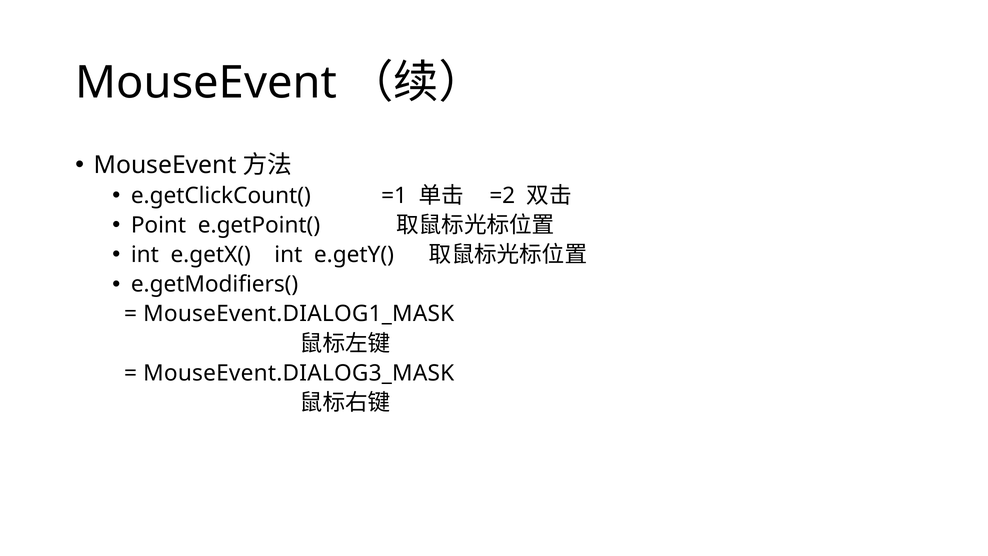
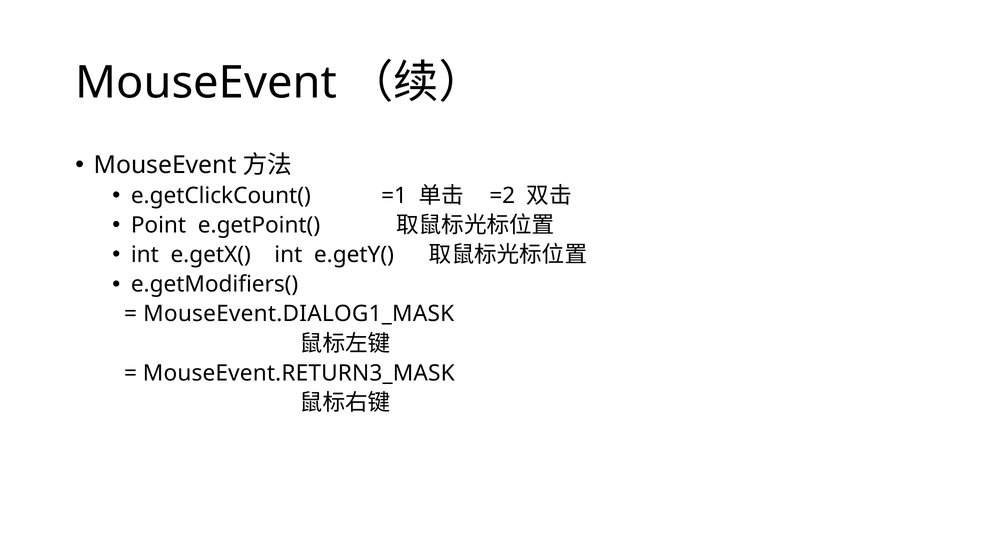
MouseEvent.DIALOG3_MASK: MouseEvent.DIALOG3_MASK -> MouseEvent.RETURN3_MASK (299, 373)
